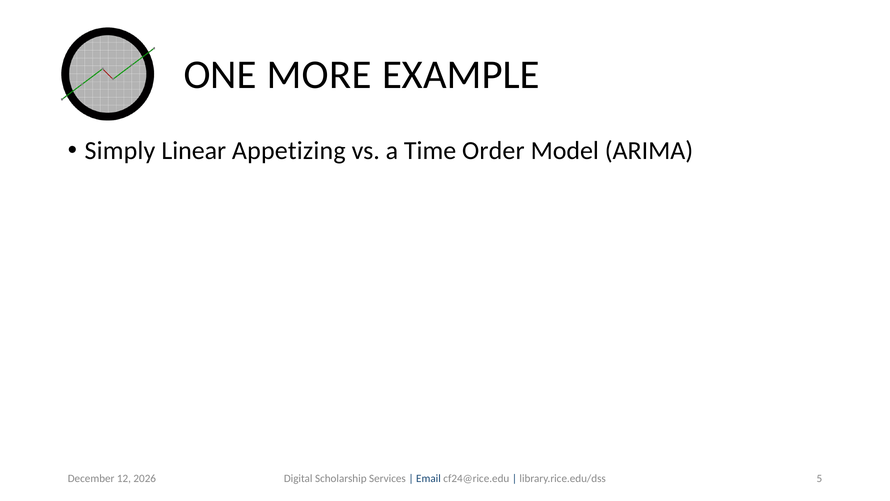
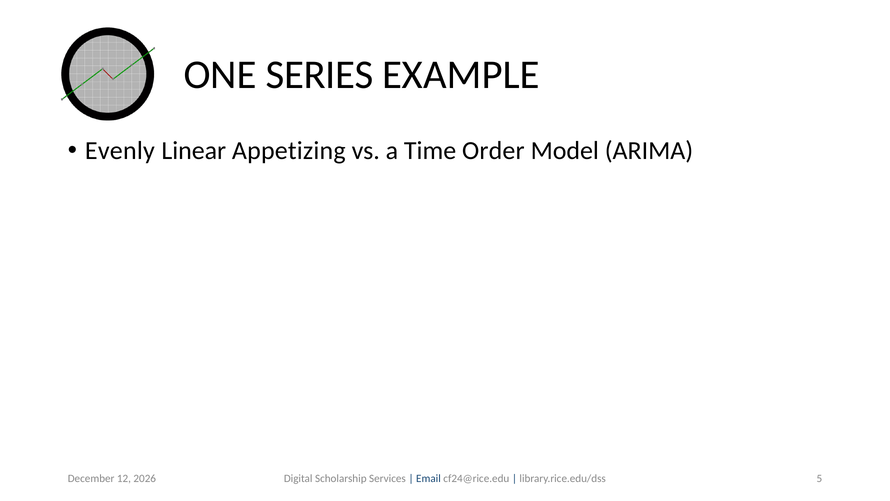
MORE: MORE -> SERIES (320, 75)
Simply: Simply -> Evenly (120, 150)
